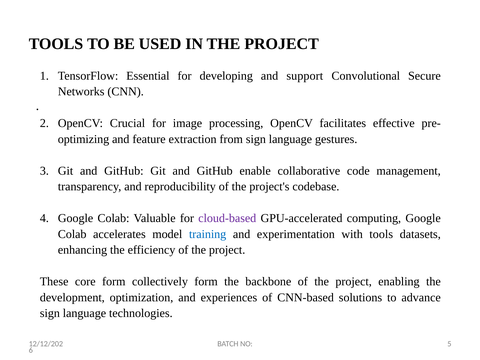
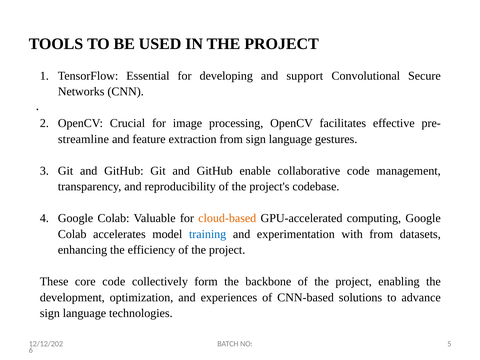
optimizing: optimizing -> streamline (83, 139)
cloud-based colour: purple -> orange (227, 218)
with tools: tools -> from (381, 234)
core form: form -> code (114, 282)
